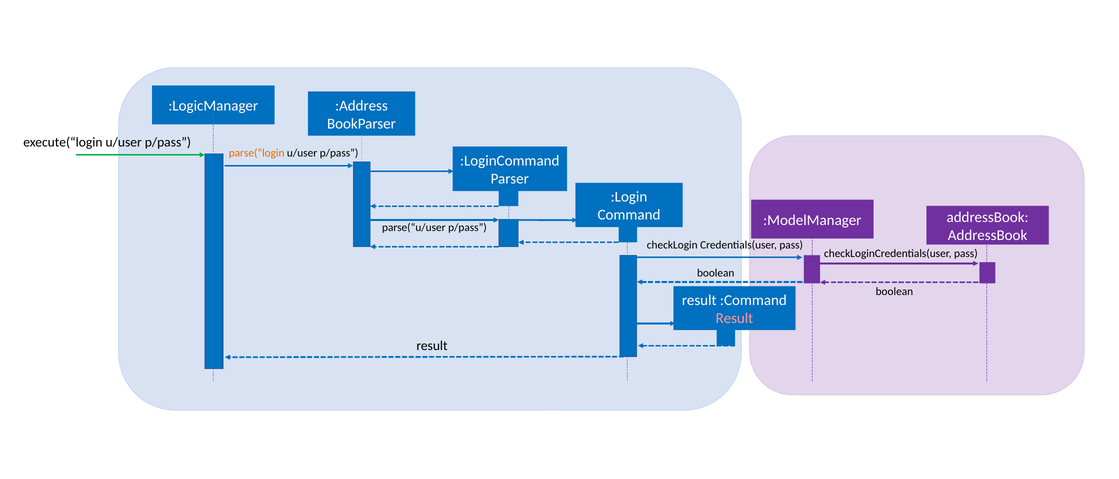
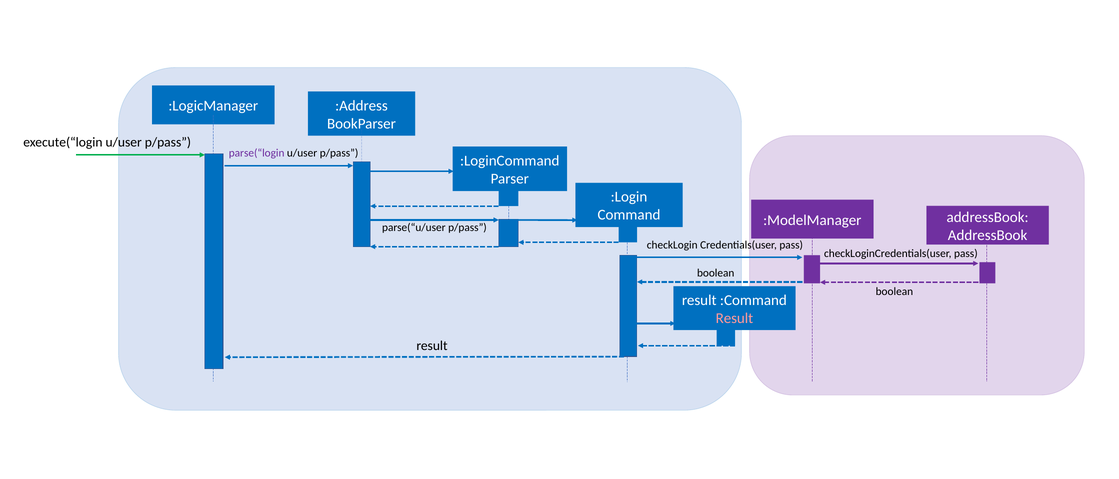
parse(“login colour: orange -> purple (257, 153)
